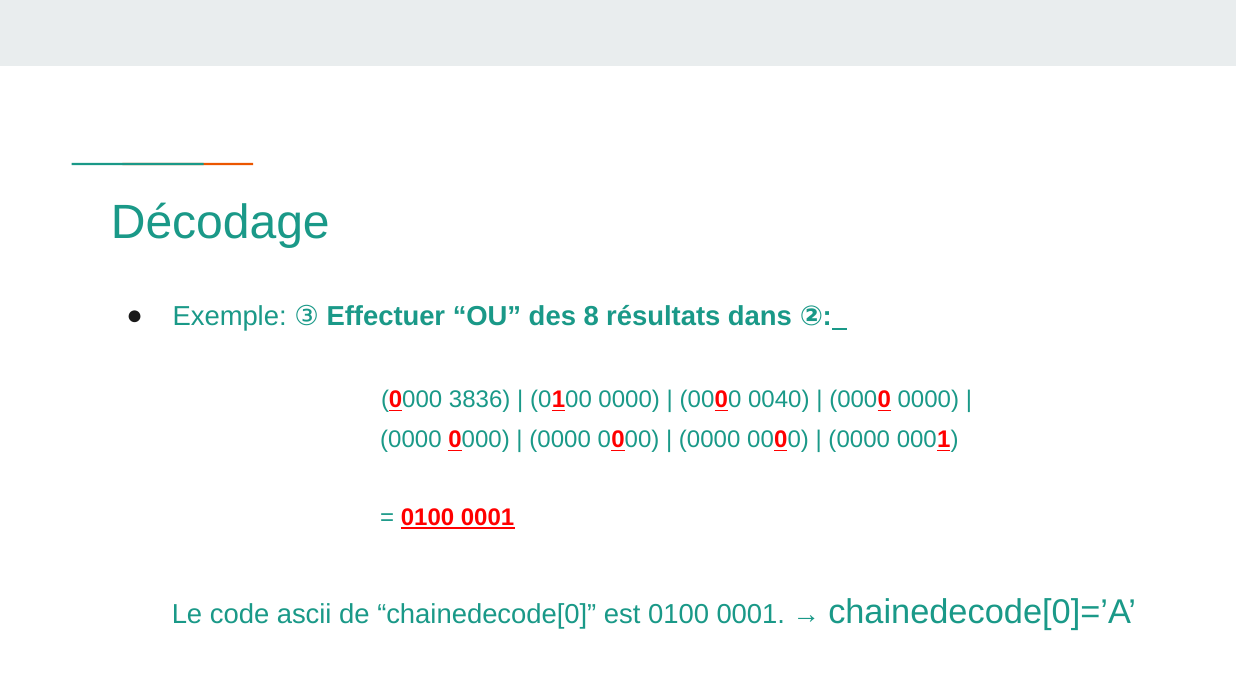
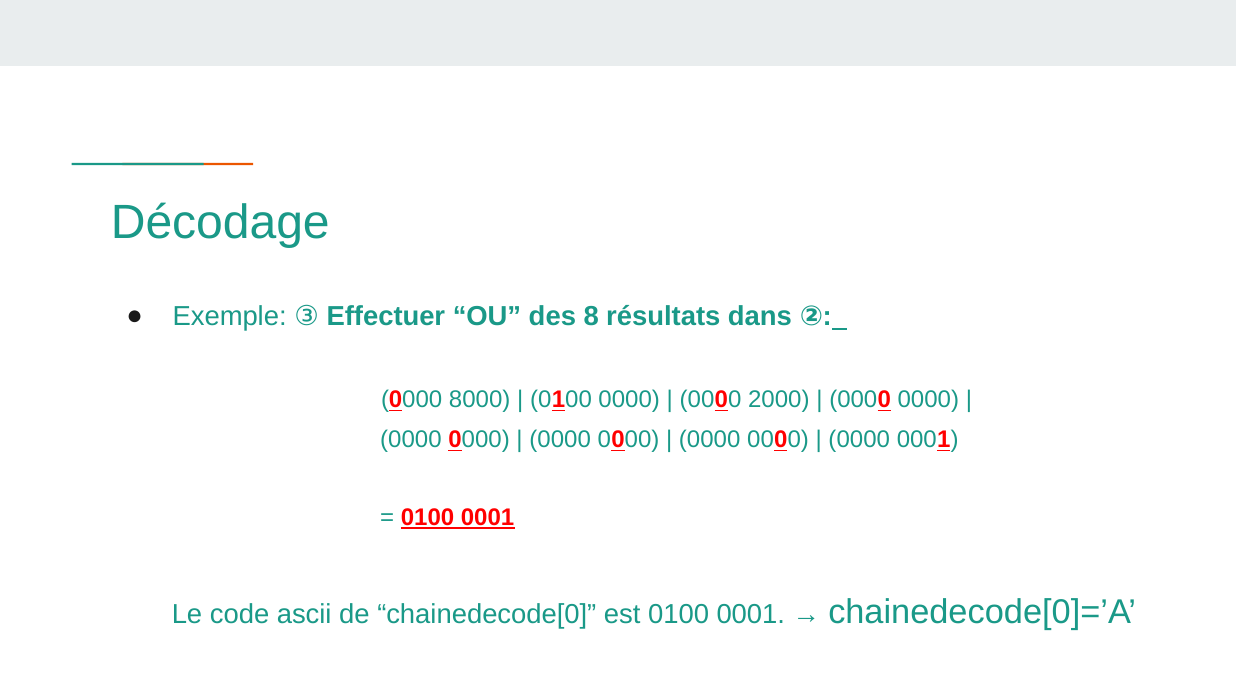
3836: 3836 -> 8000 (480, 400)
0040: 0040 -> 2000 (779, 400)
